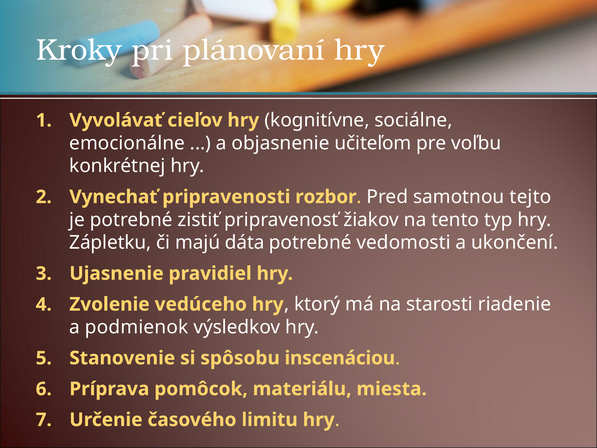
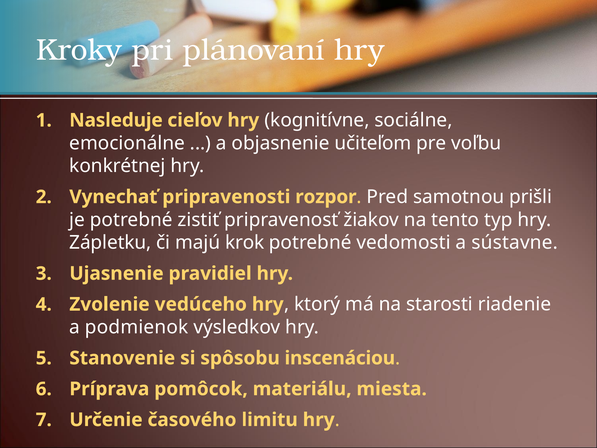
Vyvolávať: Vyvolávať -> Nasleduje (116, 120)
rozbor: rozbor -> rozpor (326, 197)
tejto: tejto -> prišli (531, 197)
dáta: dáta -> krok (245, 242)
ukončení: ukončení -> sústavne (515, 242)
